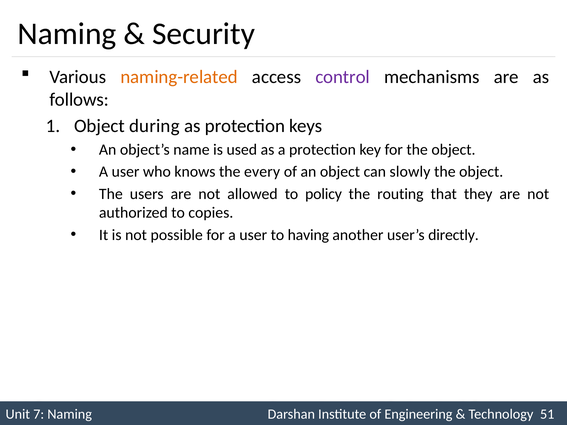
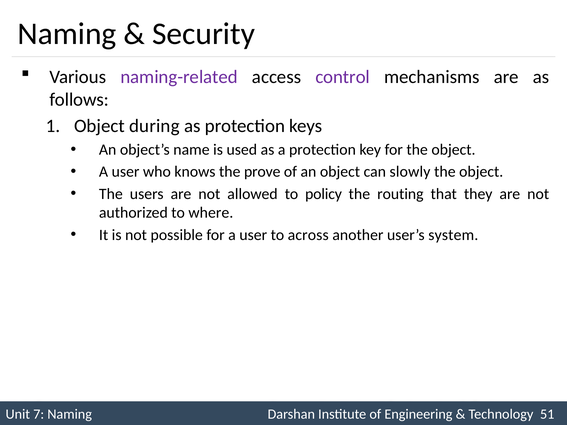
naming-related colour: orange -> purple (179, 77)
every: every -> prove (262, 172)
copies: copies -> where (211, 213)
having: having -> across (308, 235)
directly: directly -> system (453, 235)
